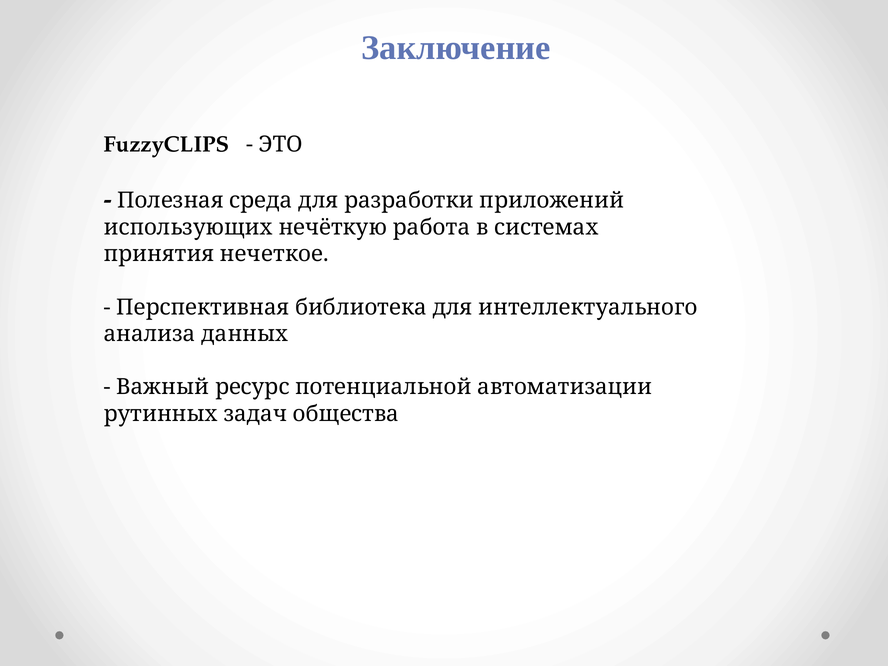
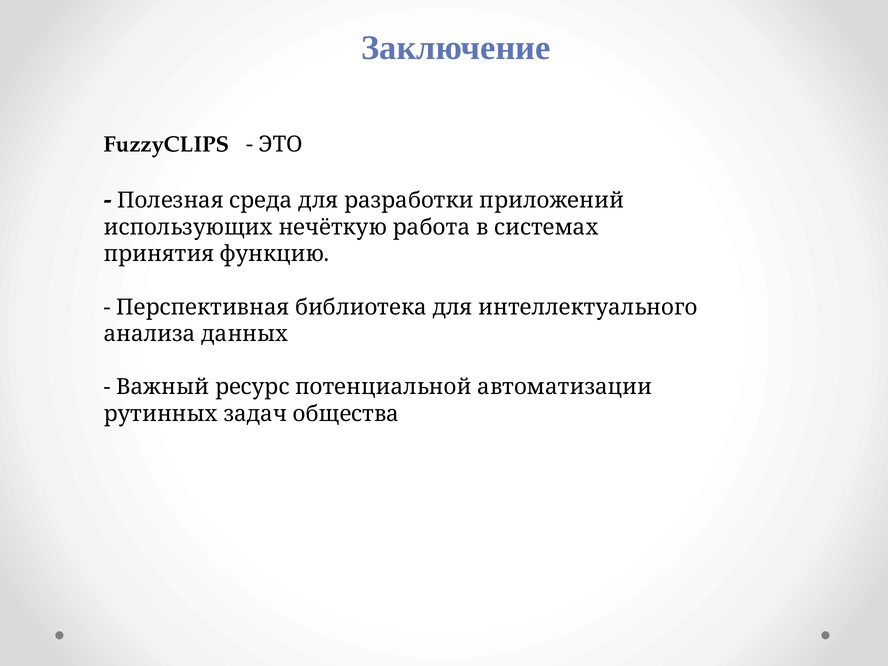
нечеткое: нечеткое -> функцию (275, 254)
